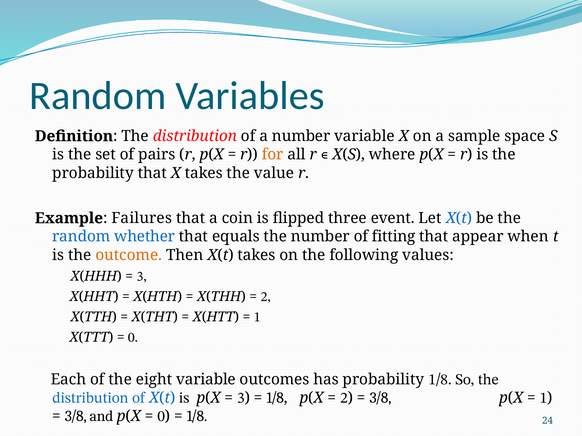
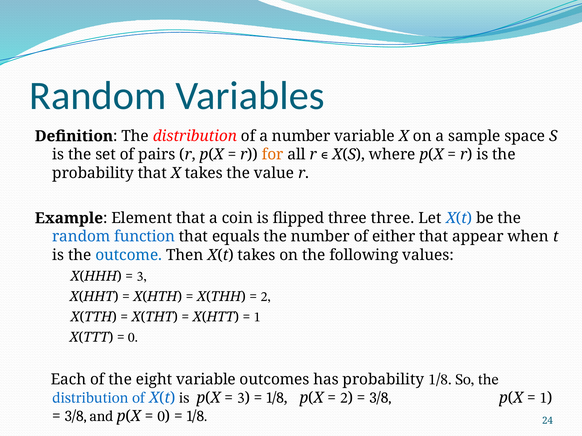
Failures: Failures -> Element (142, 218)
three event: event -> three (393, 218)
whether: whether -> function (145, 237)
fitting: fitting -> either (394, 237)
outcome colour: orange -> blue (129, 255)
